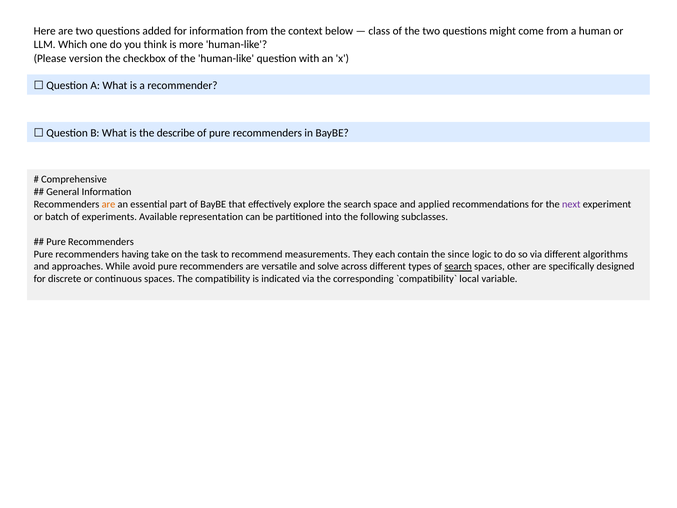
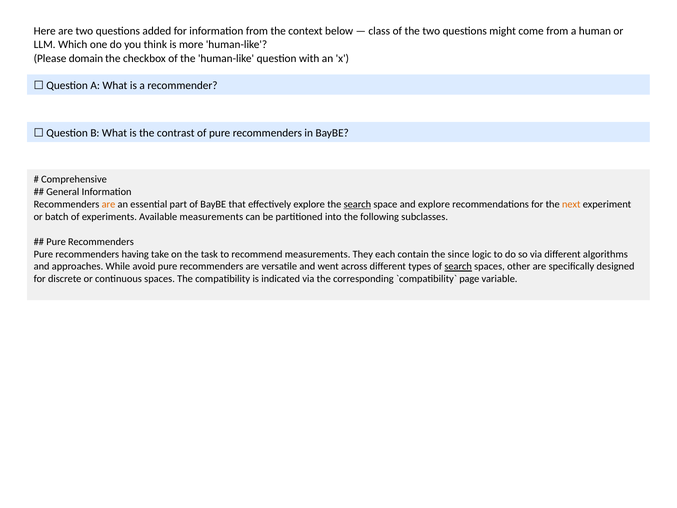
version: version -> domain (86, 58)
describe: describe -> contrast (176, 133)
search underline: none -> present (357, 204)
and applied: applied -> explore (434, 204)
next colour: purple -> orange (571, 204)
Available representation: representation -> measurements (211, 217)
solve: solve -> went (328, 266)
local: local -> page (469, 279)
